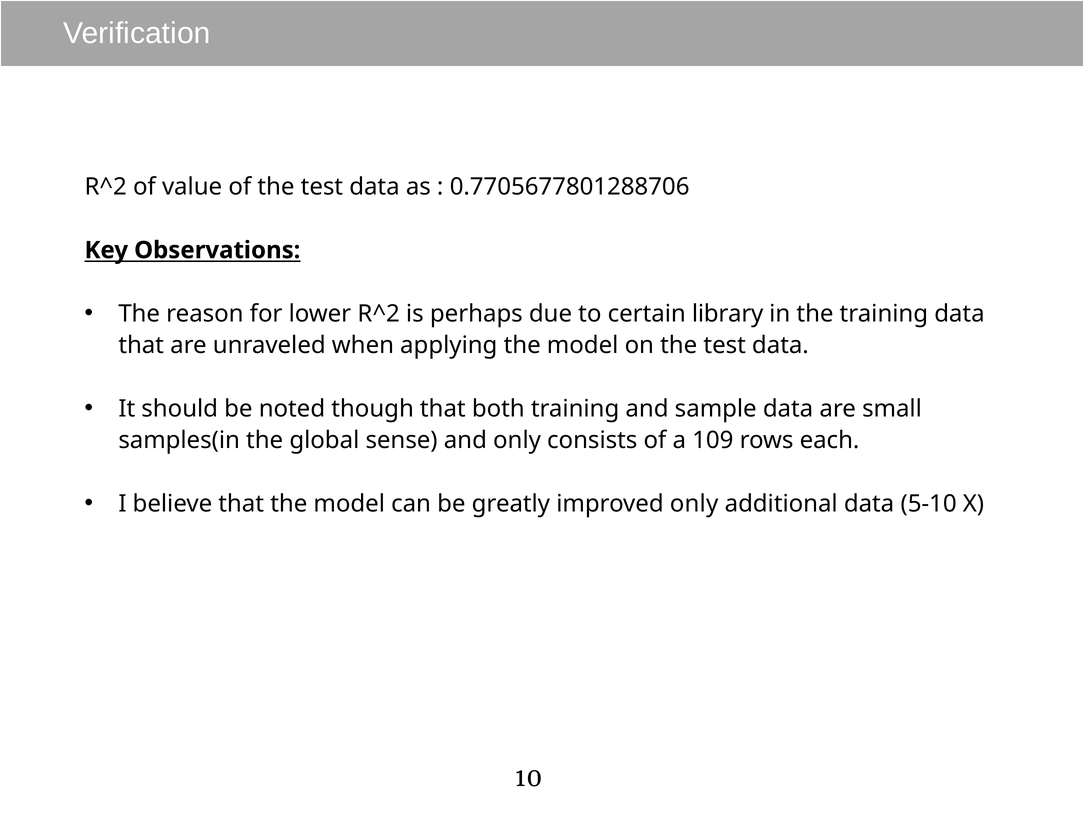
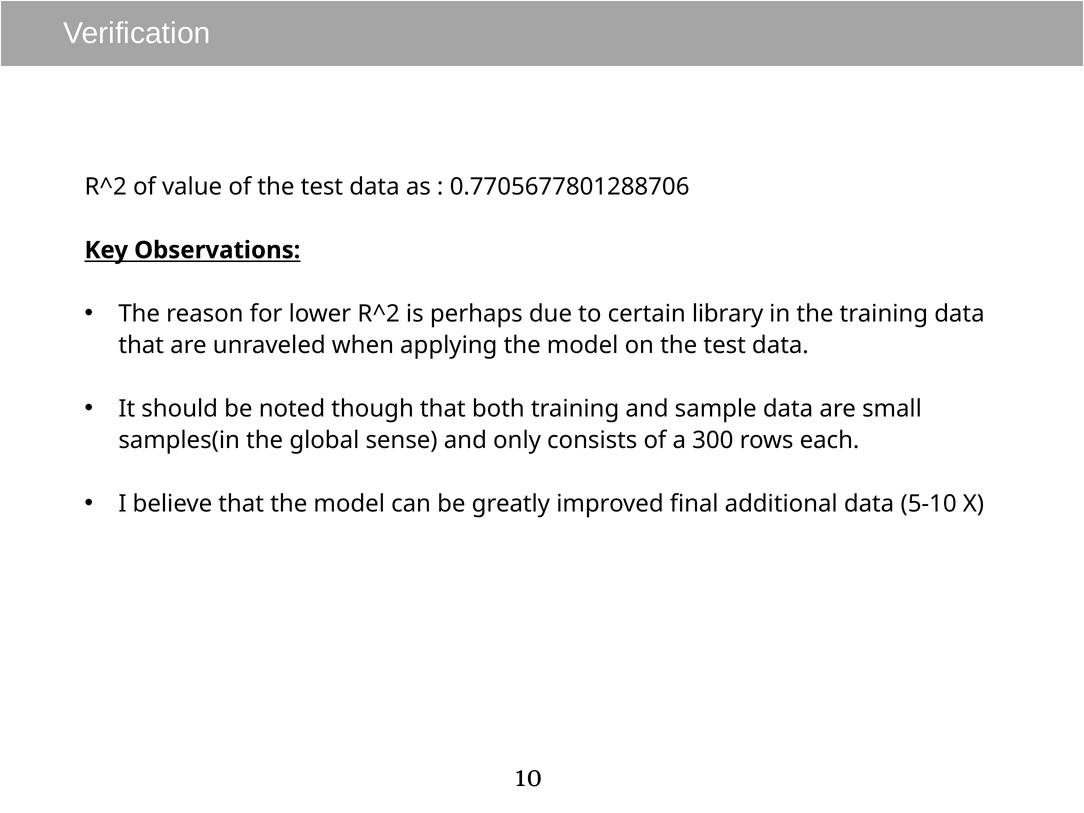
109: 109 -> 300 (713, 440)
improved only: only -> final (694, 504)
